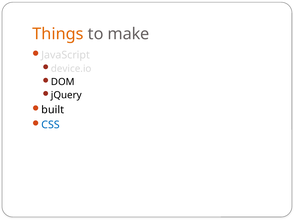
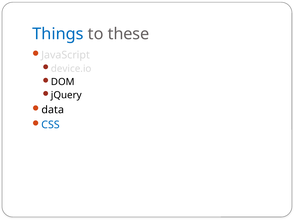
Things colour: orange -> blue (58, 34)
make: make -> these (128, 34)
built: built -> data (53, 110)
